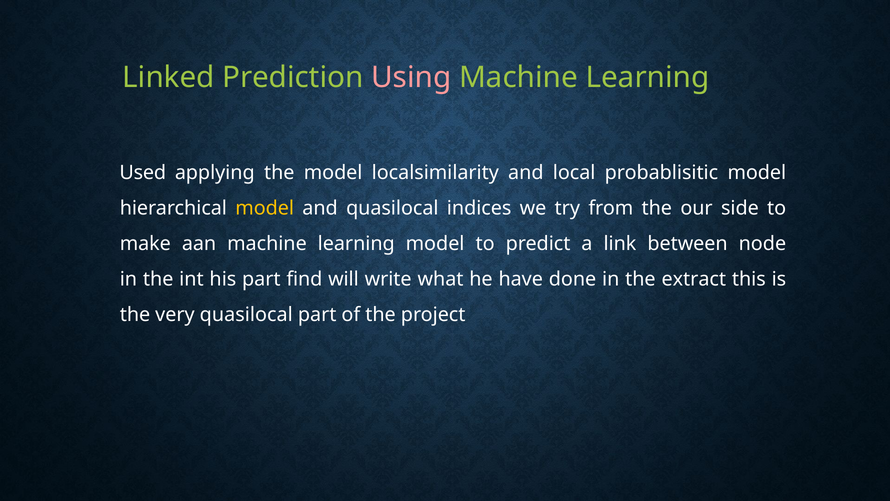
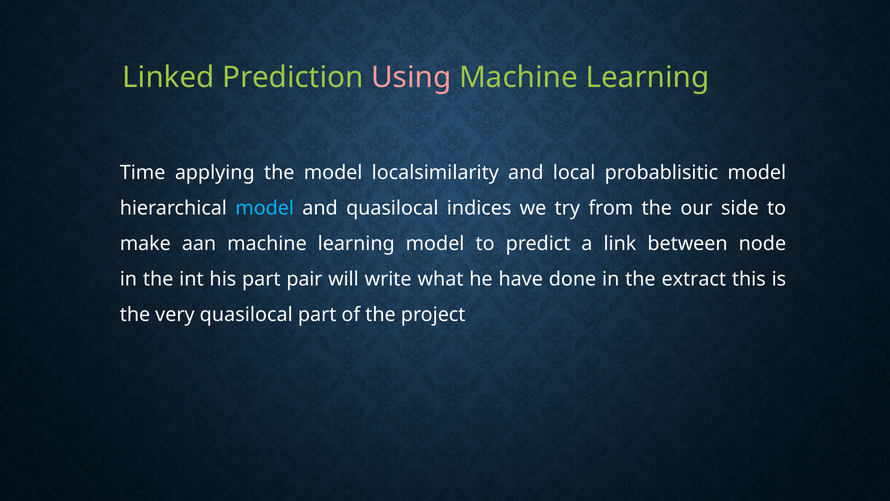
Used: Used -> Time (143, 172)
model colour: yellow -> light blue (265, 208)
find: find -> pair (304, 279)
